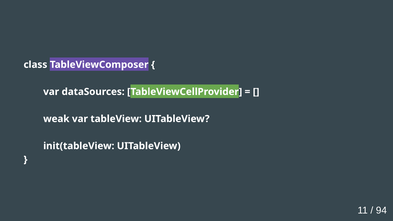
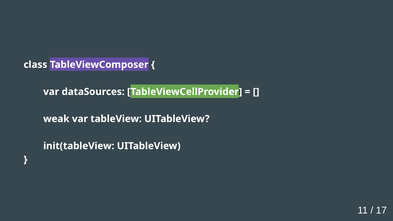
94: 94 -> 17 (381, 210)
